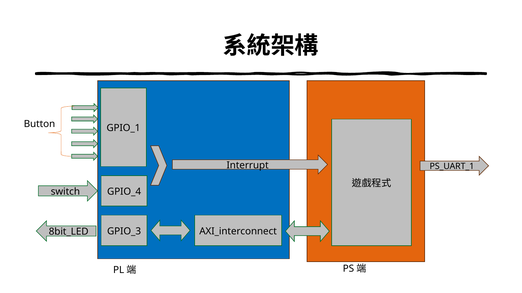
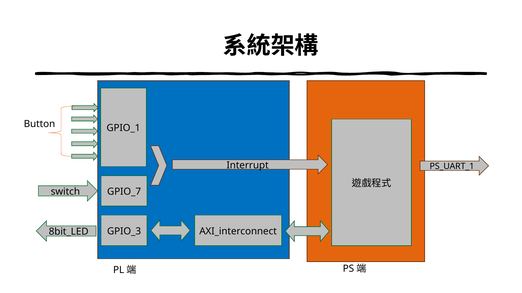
GPIO_4: GPIO_4 -> GPIO_7 (124, 192)
